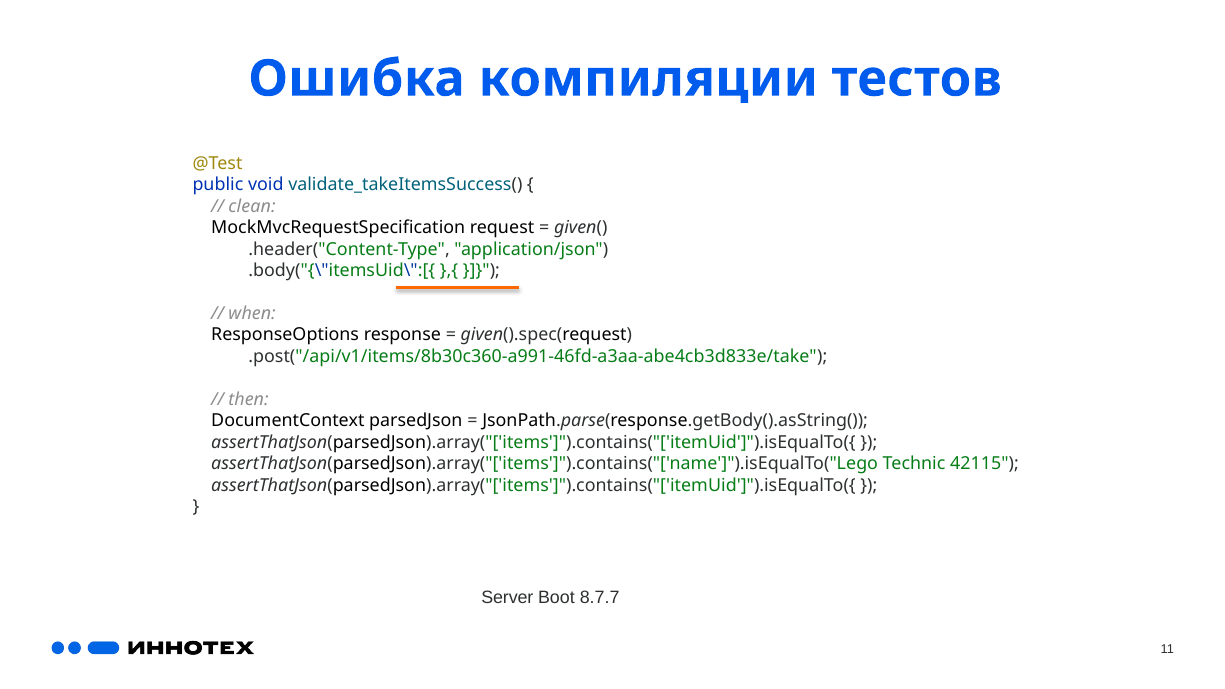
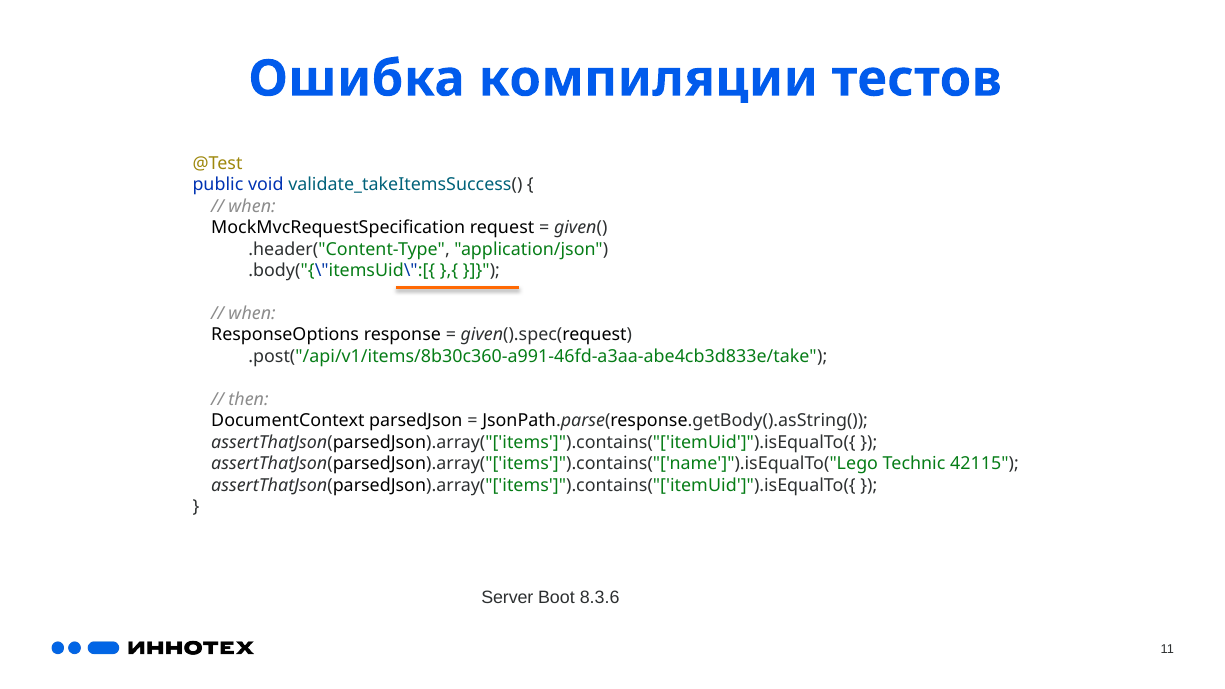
clean: clean -> when (252, 206)
8.7.7: 8.7.7 -> 8.3.6 (600, 598)
